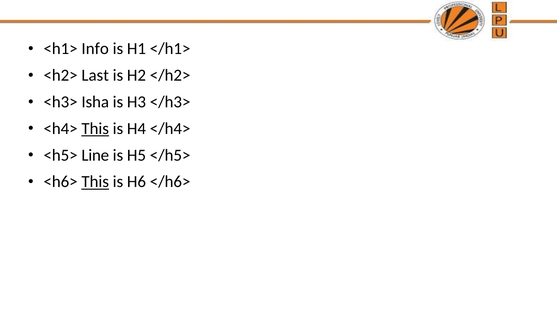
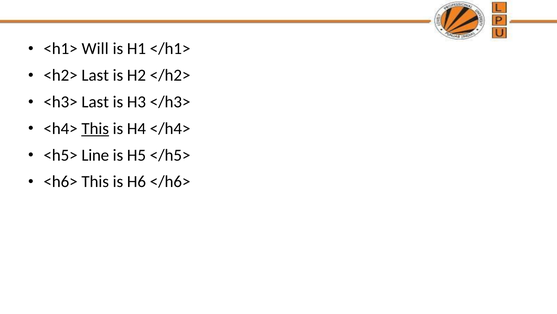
Info: Info -> Will (95, 49)
<h3> Isha: Isha -> Last (95, 102)
This underline: present -> none (95, 181)
